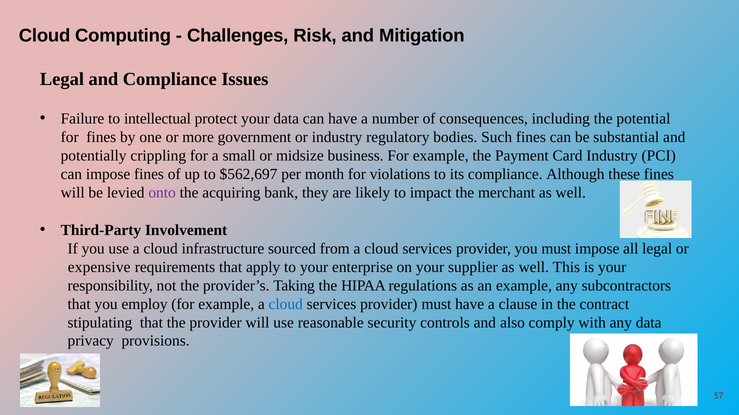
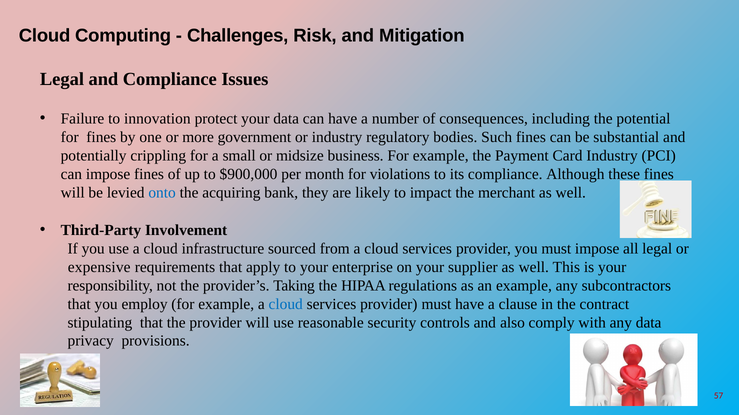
intellectual: intellectual -> innovation (157, 119)
$562,697: $562,697 -> $900,000 (249, 174)
onto colour: purple -> blue (162, 193)
